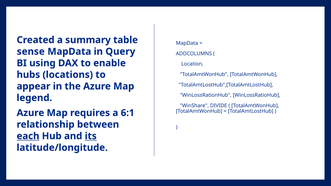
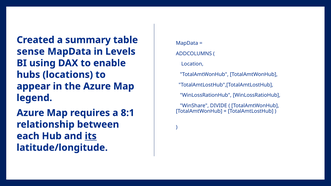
Query: Query -> Levels (120, 52)
6:1: 6:1 -> 8:1 (128, 113)
each underline: present -> none (28, 136)
